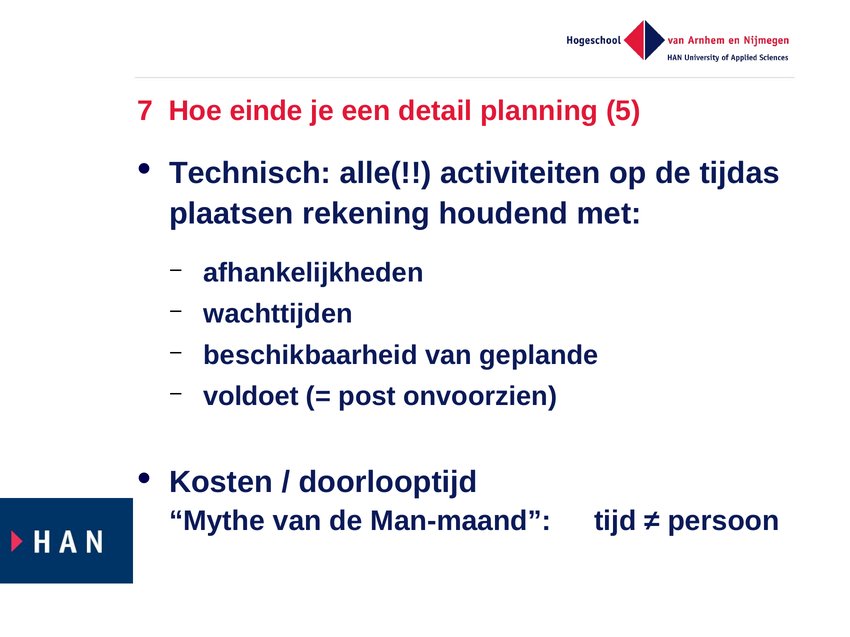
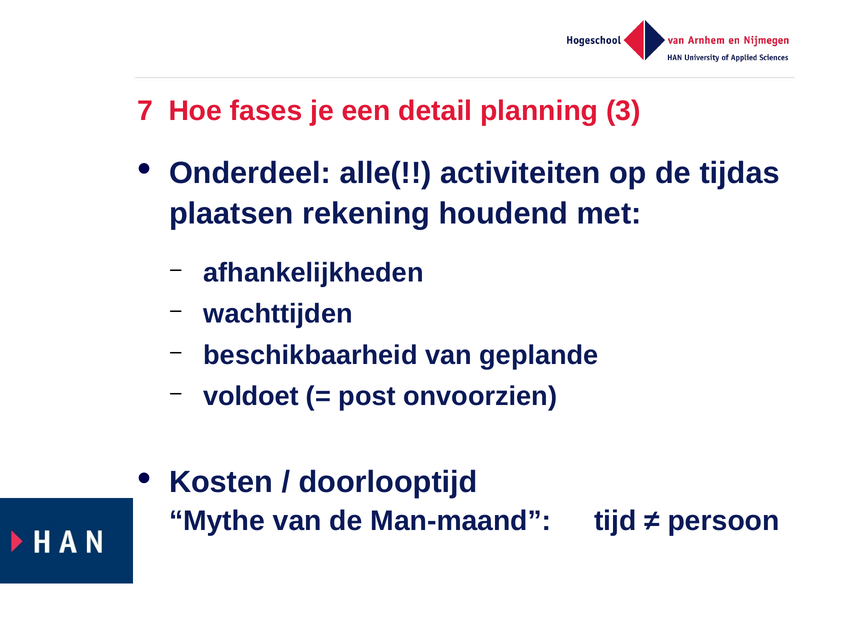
einde: einde -> fases (266, 111)
5: 5 -> 3 (623, 111)
Technisch: Technisch -> Onderdeel (250, 173)
